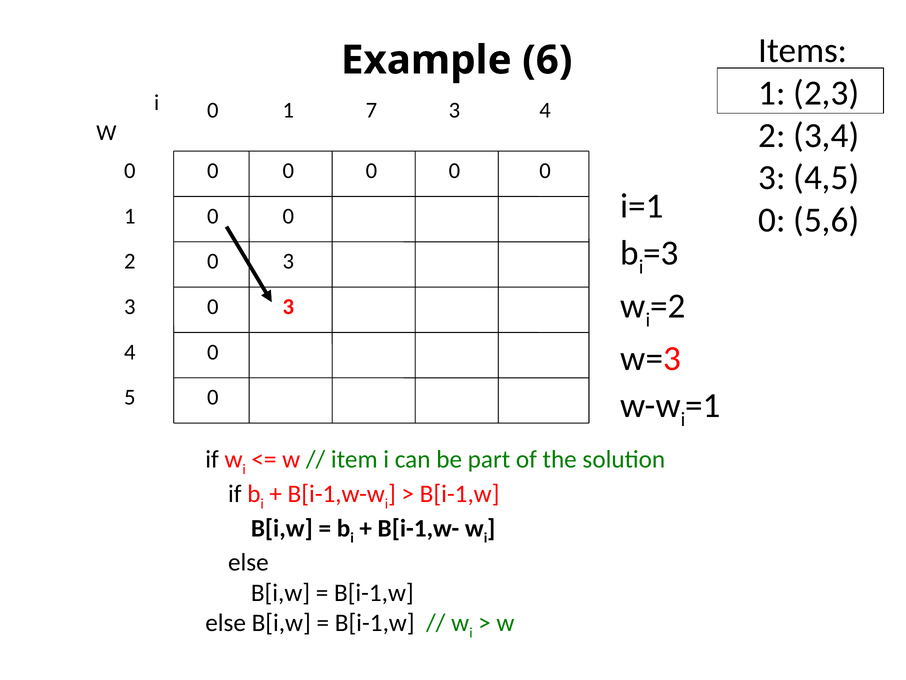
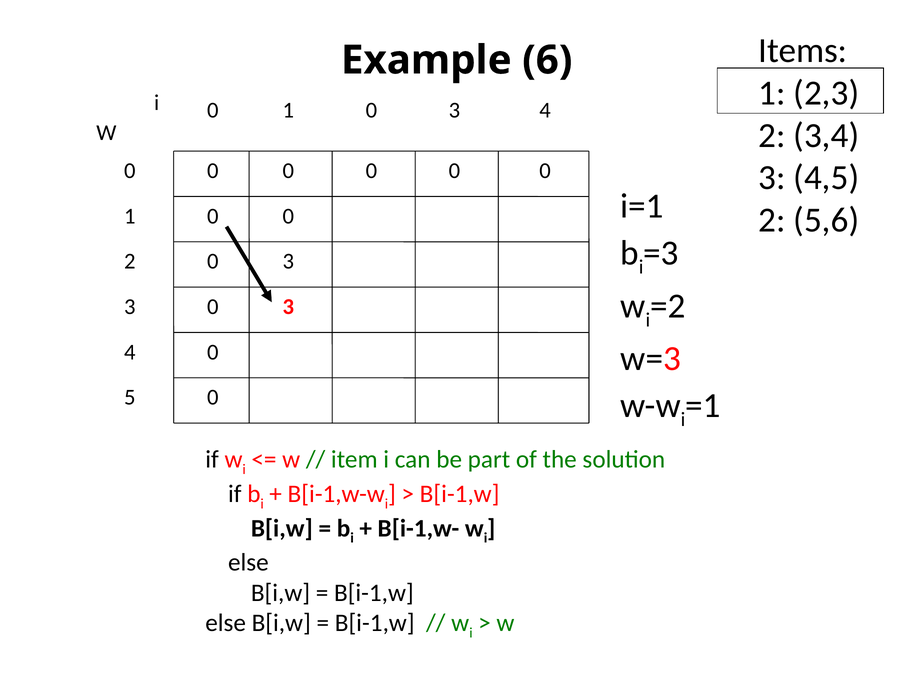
1 7: 7 -> 0 (371, 110)
0: 0 -> 2 (772, 220)
